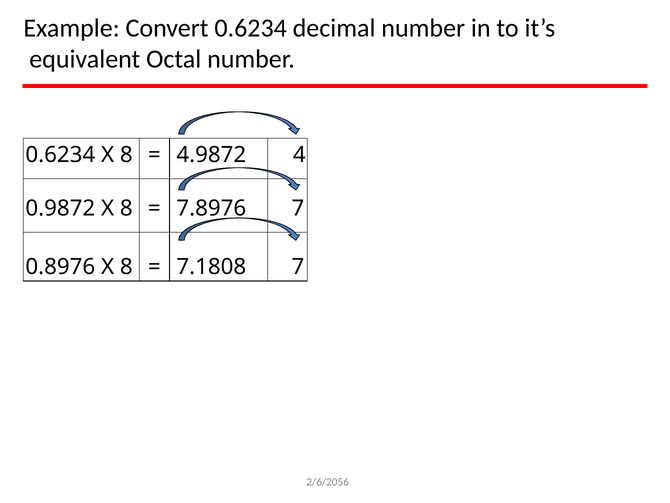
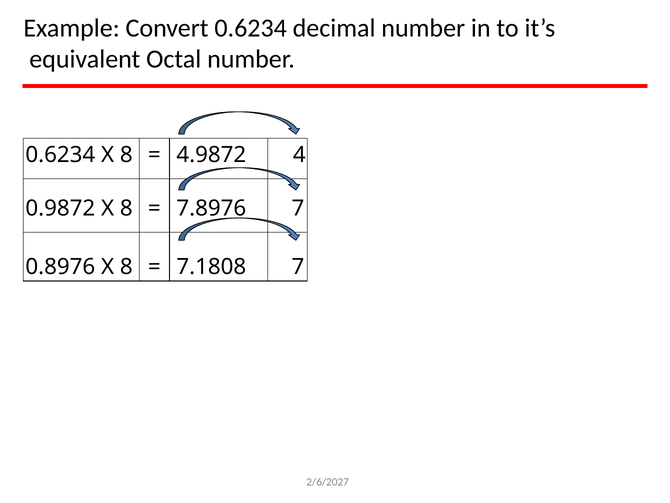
2/6/2056: 2/6/2056 -> 2/6/2027 (328, 482)
